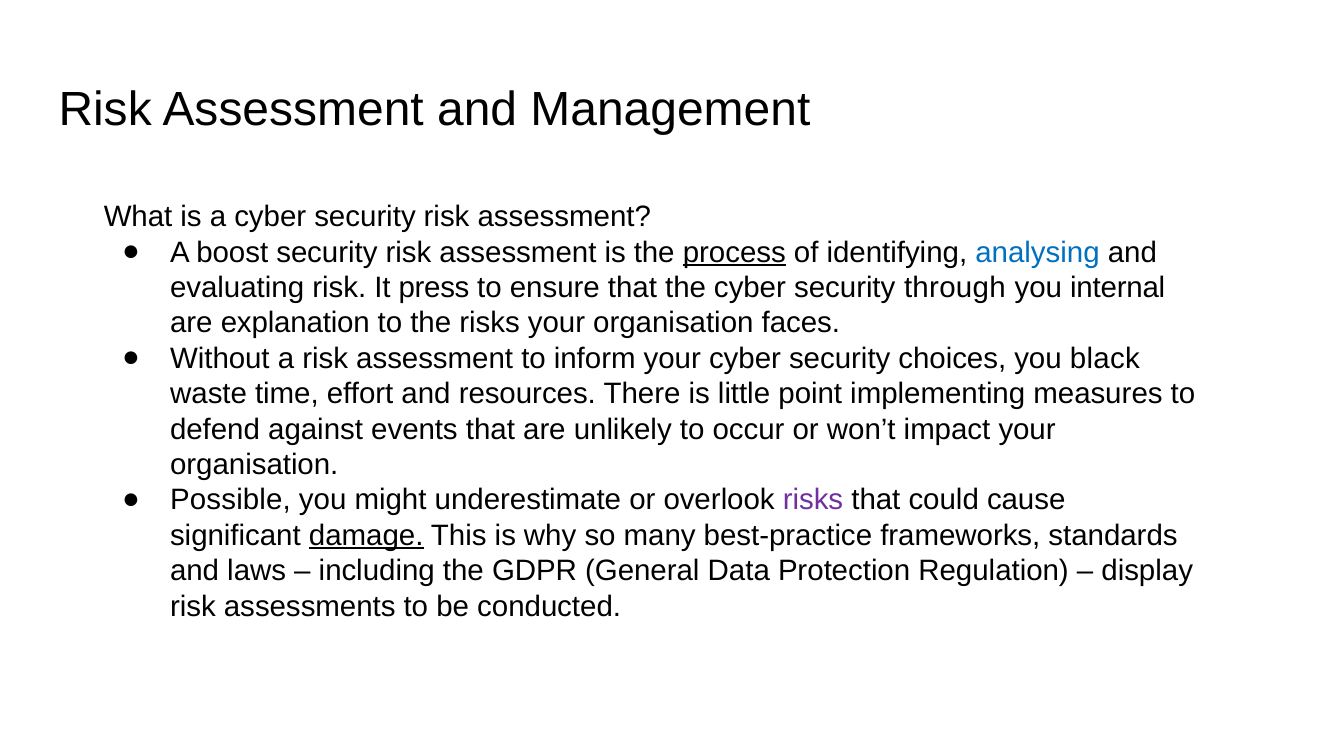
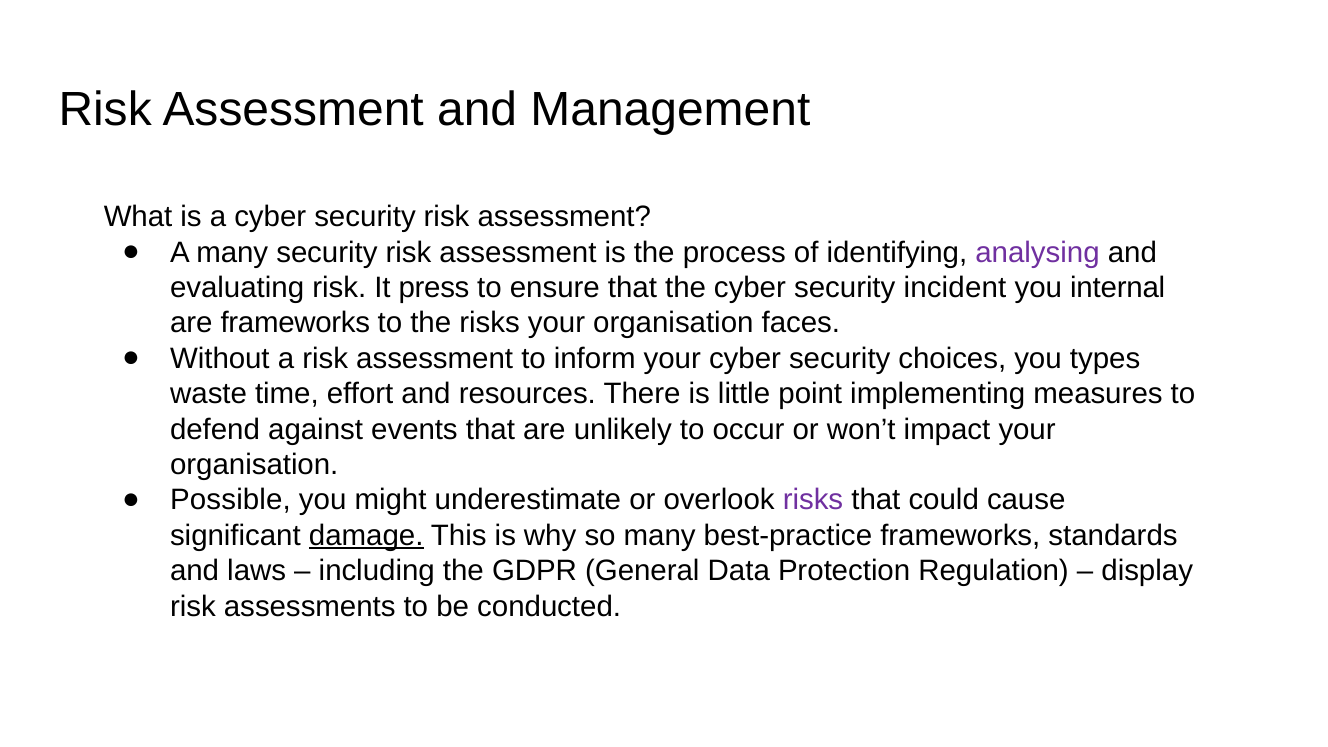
A boost: boost -> many (232, 252)
process underline: present -> none (734, 252)
analysing colour: blue -> purple (1037, 252)
through: through -> incident (955, 288)
are explanation: explanation -> frameworks (295, 323)
black: black -> types (1105, 359)
